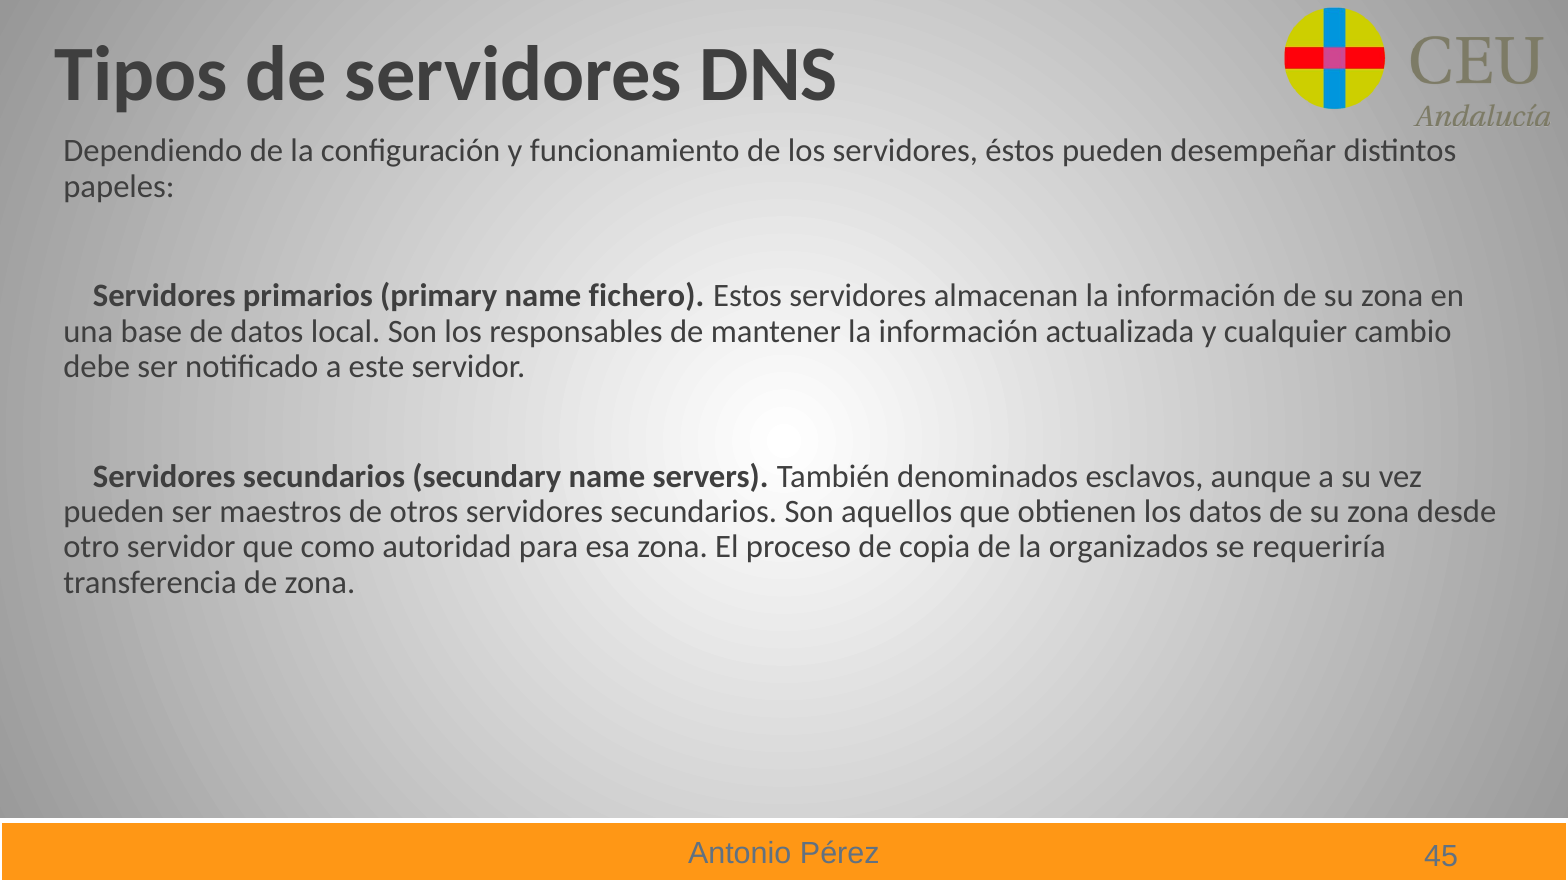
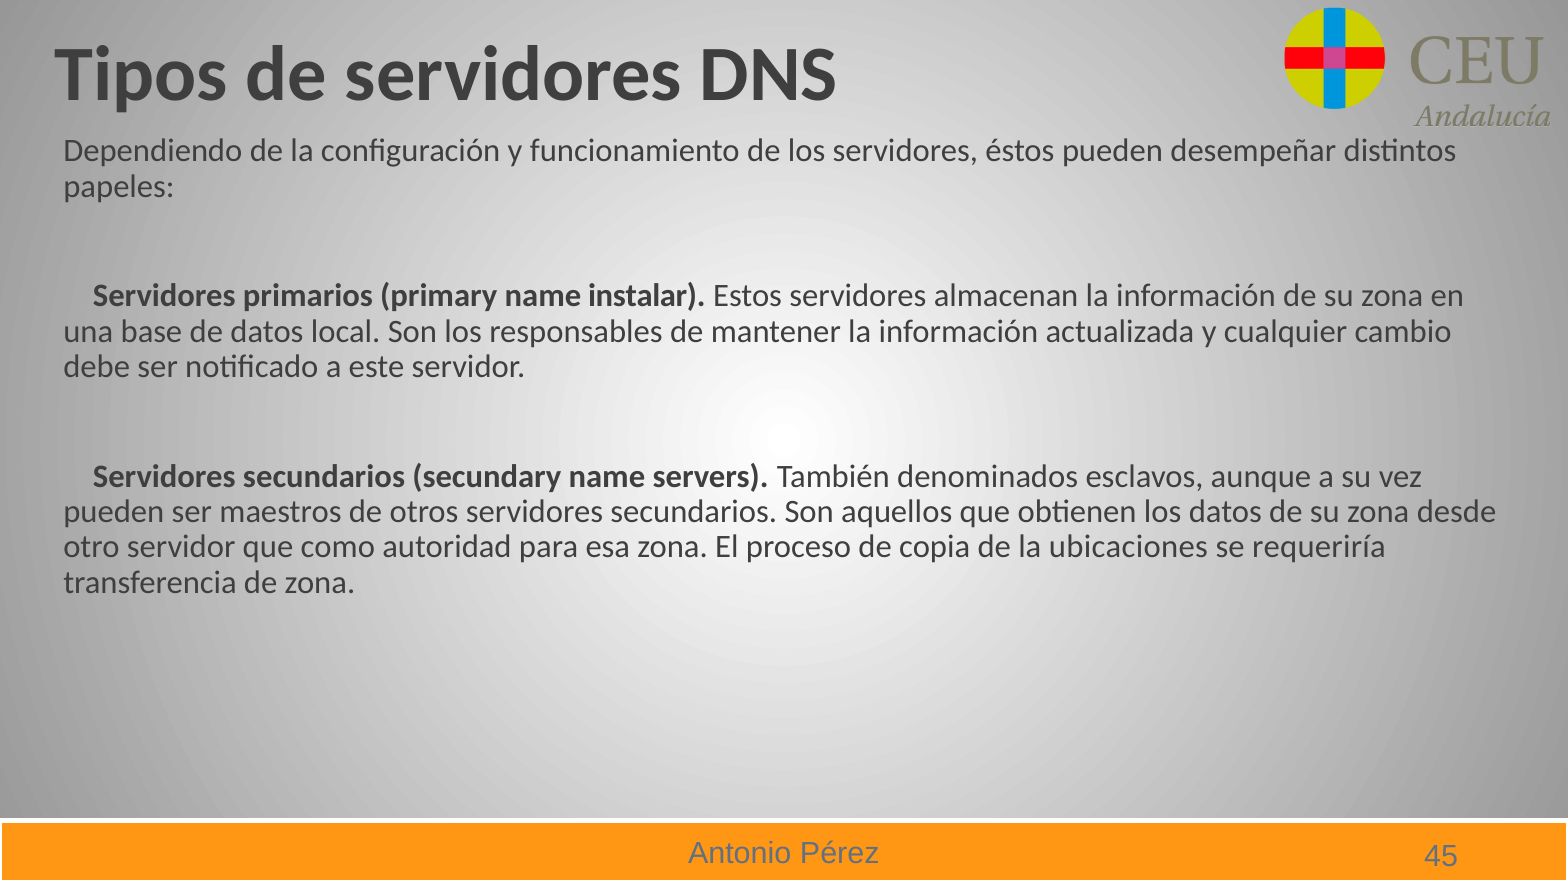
fichero: fichero -> instalar (647, 296)
organizados: organizados -> ubicaciones (1128, 547)
